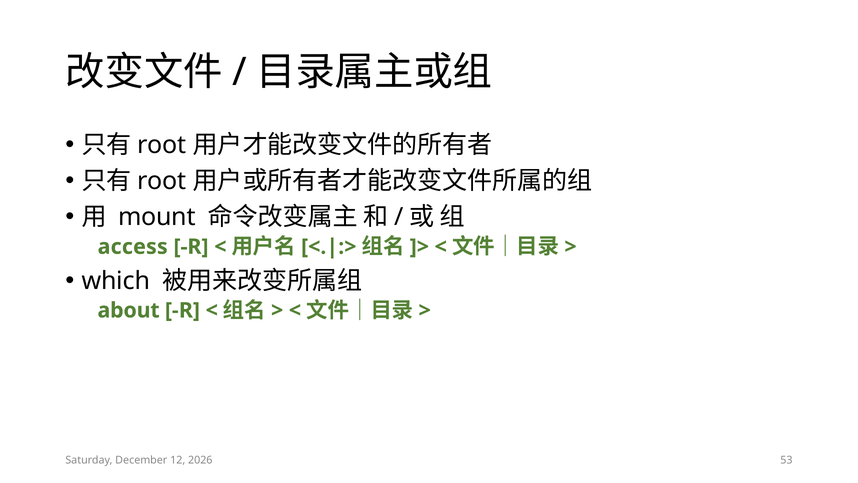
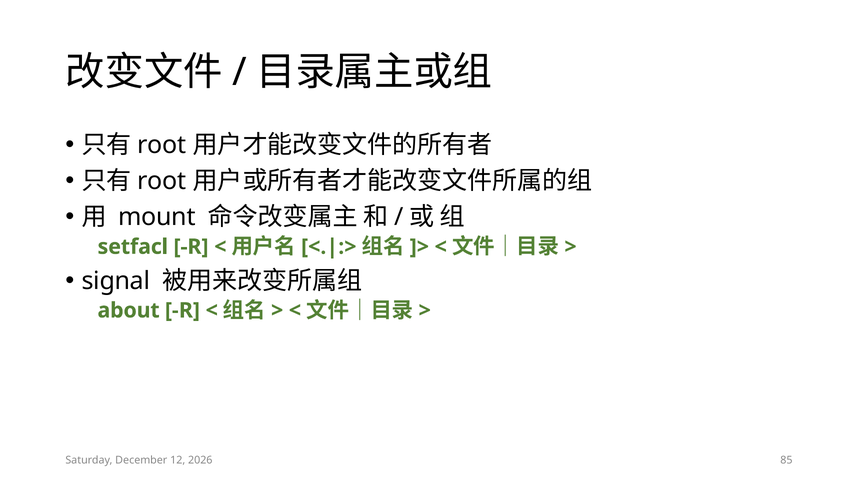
access: access -> setfacl (133, 247)
which: which -> signal (116, 281)
53: 53 -> 85 (786, 460)
